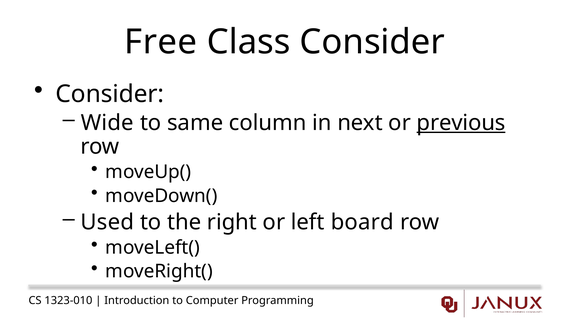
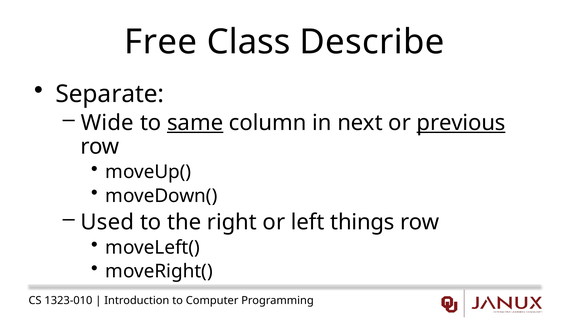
Class Consider: Consider -> Describe (372, 42)
Consider: Consider -> Separate (110, 94)
same underline: none -> present (195, 123)
board: board -> things (362, 222)
